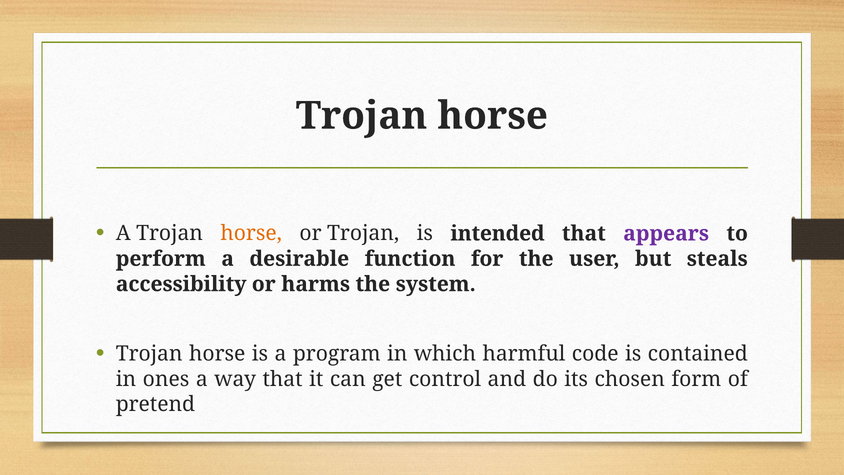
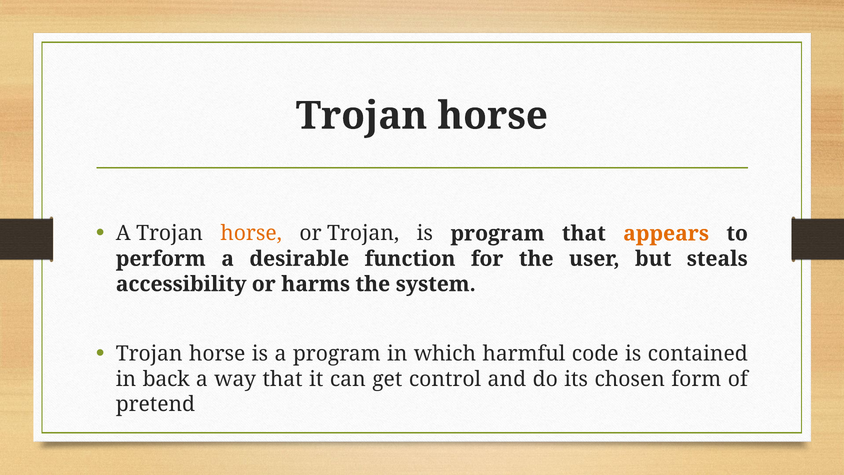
is intended: intended -> program (497, 233)
appears colour: purple -> orange (666, 233)
ones: ones -> back (166, 379)
